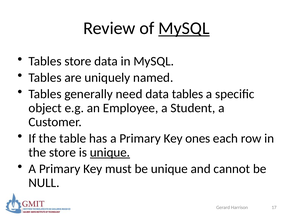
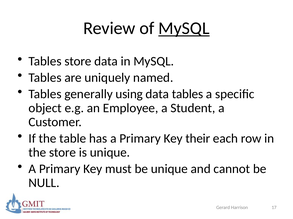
need: need -> using (129, 94)
ones: ones -> their (198, 139)
unique underline: present -> none (110, 153)
